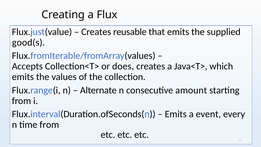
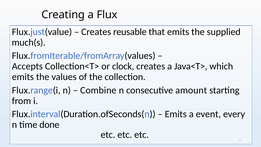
good(s: good(s -> much(s (29, 42)
does: does -> clock (123, 66)
Alternate: Alternate -> Combine (98, 90)
time from: from -> done (49, 125)
